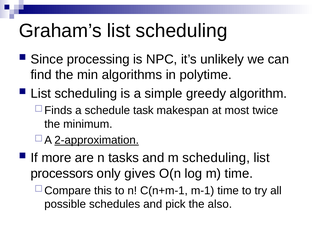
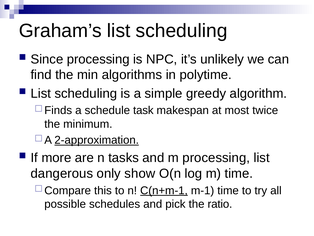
m scheduling: scheduling -> processing (216, 157)
processors: processors -> dangerous (62, 173)
gives: gives -> show (140, 173)
C(n+m-1 underline: none -> present (164, 190)
also: also -> ratio (220, 204)
